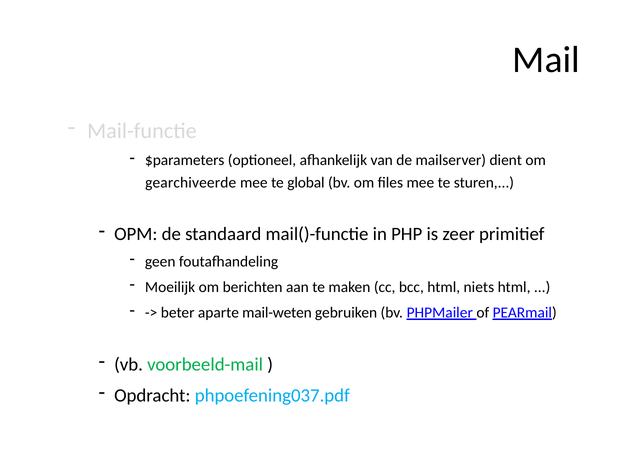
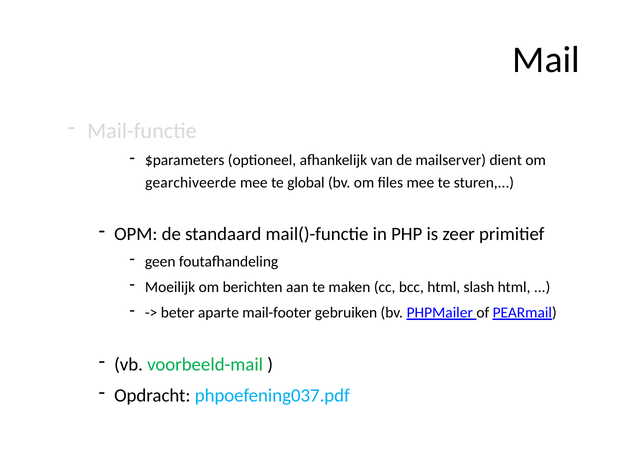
niets: niets -> slash (479, 287)
mail-weten: mail-weten -> mail-footer (277, 313)
